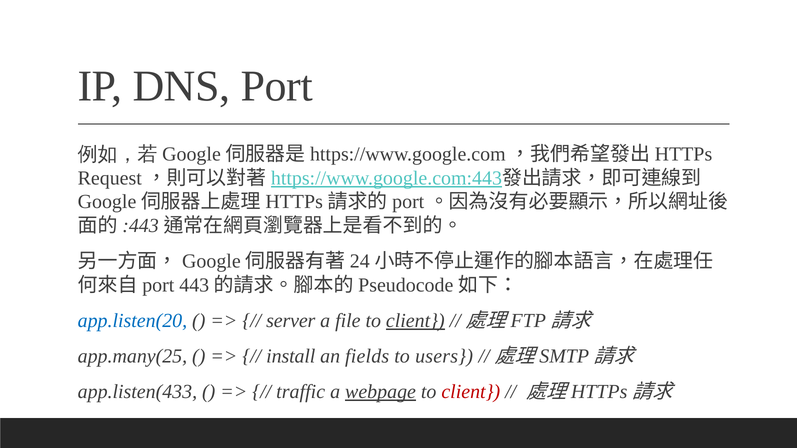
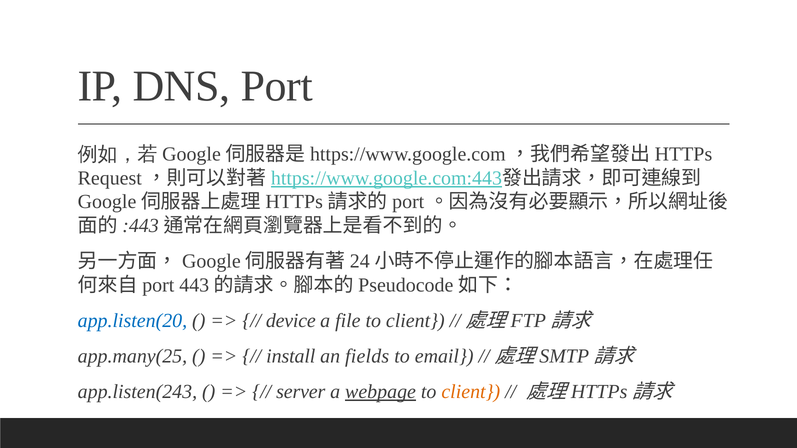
server: server -> device (291, 321)
client underline: present -> none (415, 321)
users: users -> email (444, 356)
app.listen(433: app.listen(433 -> app.listen(243 (137, 392)
traffic: traffic -> server (301, 392)
client colour: red -> orange (471, 392)
